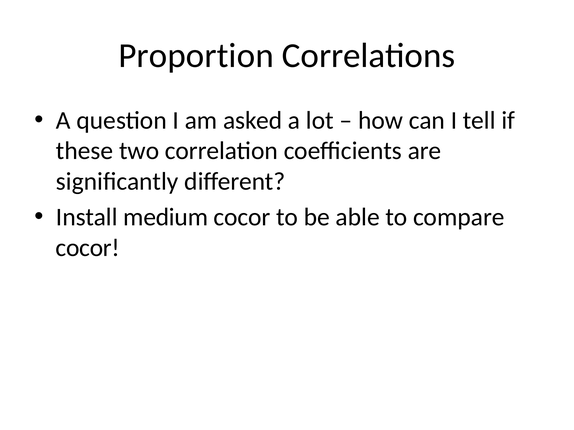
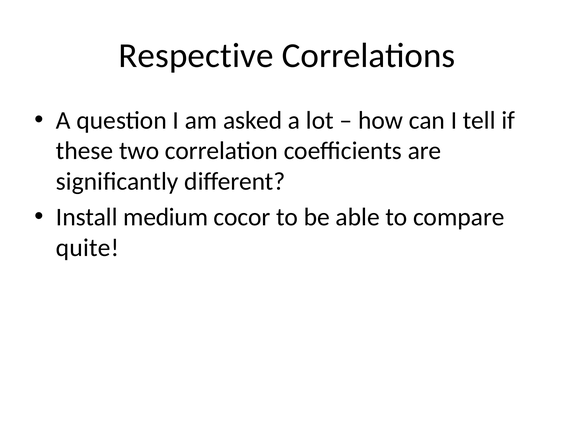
Proportion: Proportion -> Respective (196, 56)
cocor: cocor -> quite (88, 248)
